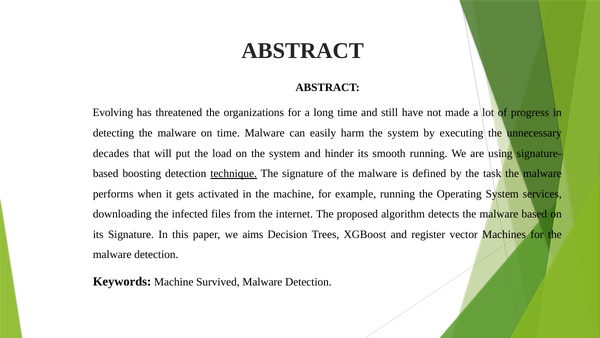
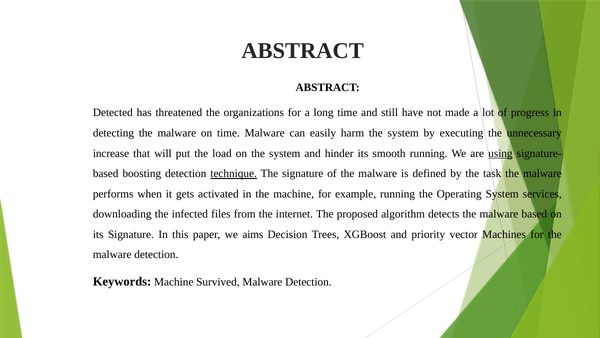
Evolving: Evolving -> Detected (113, 113)
decades: decades -> increase (111, 153)
using underline: none -> present (500, 153)
register: register -> priority (428, 234)
